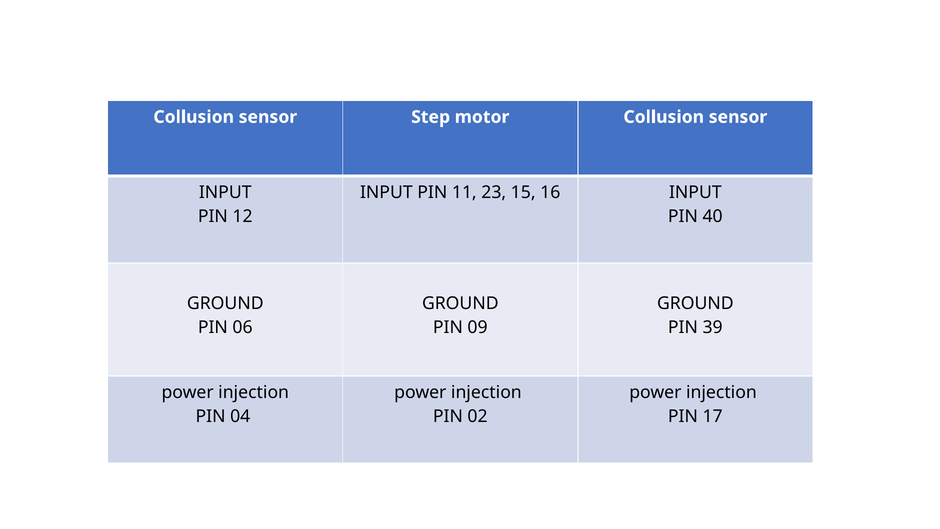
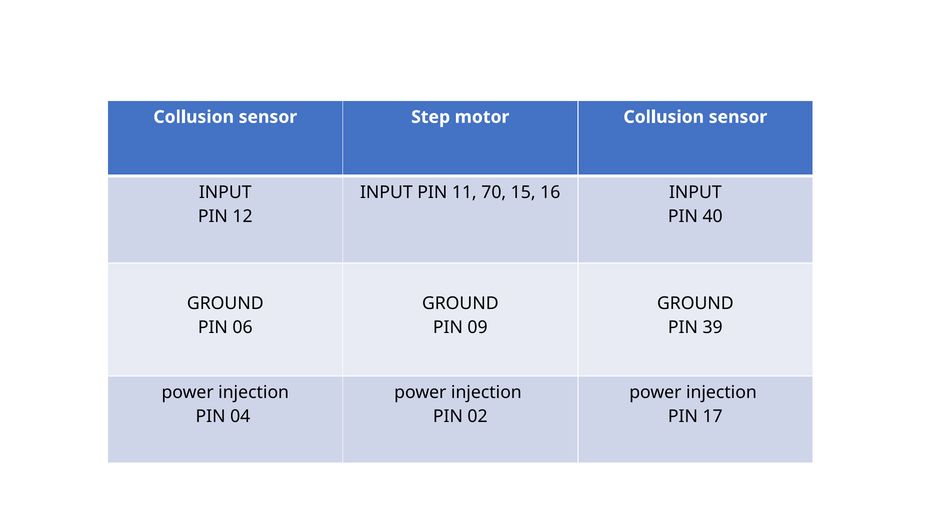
23: 23 -> 70 (494, 192)
